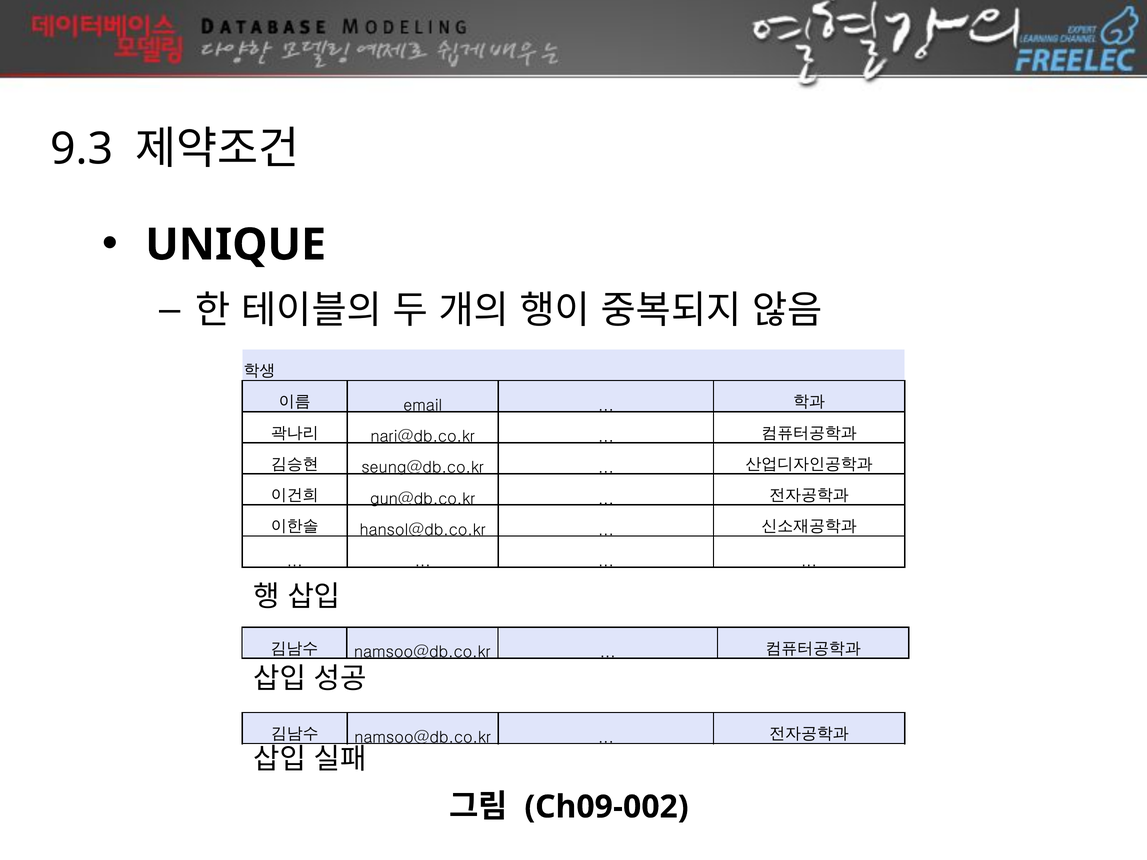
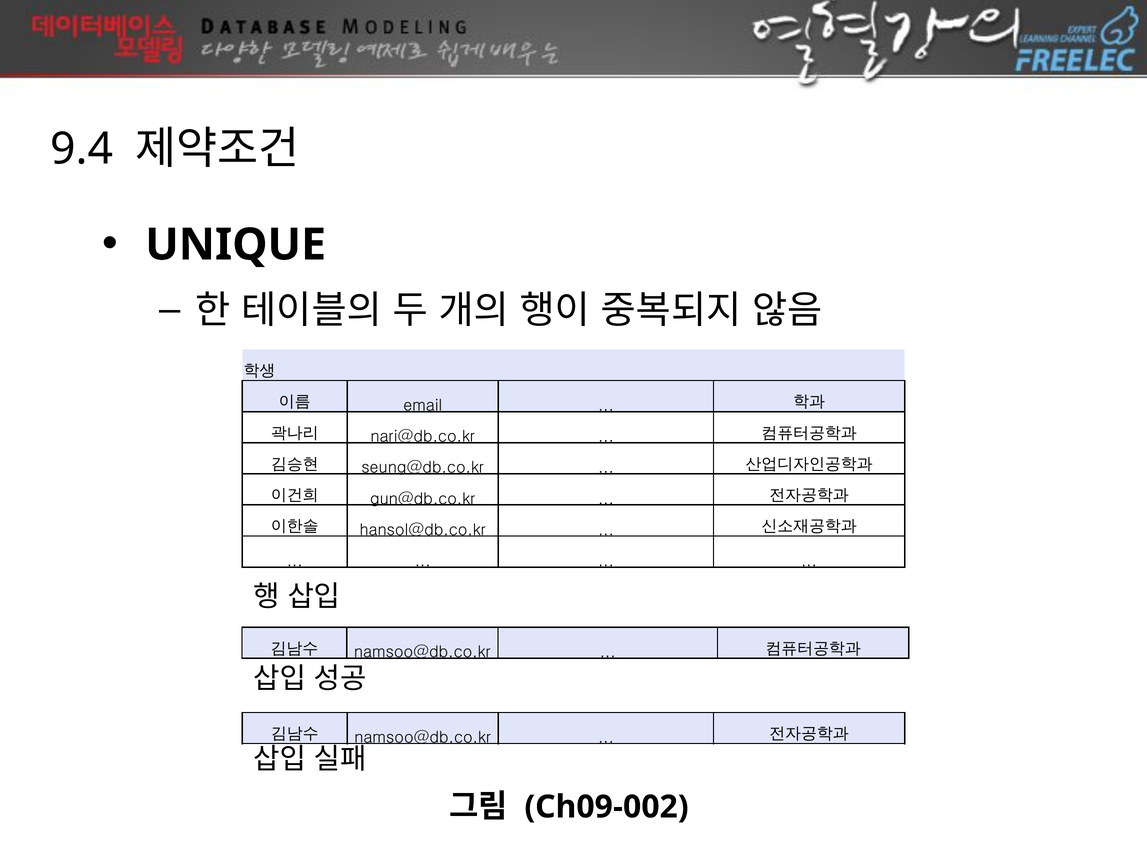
9.3: 9.3 -> 9.4 (82, 149)
